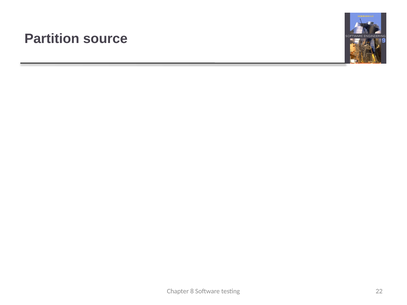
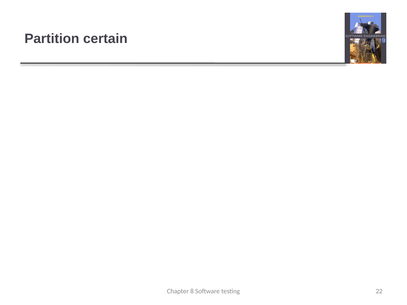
source: source -> certain (105, 39)
